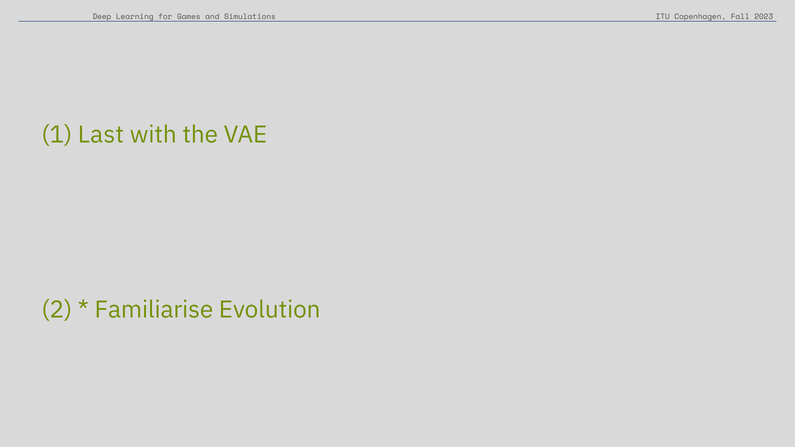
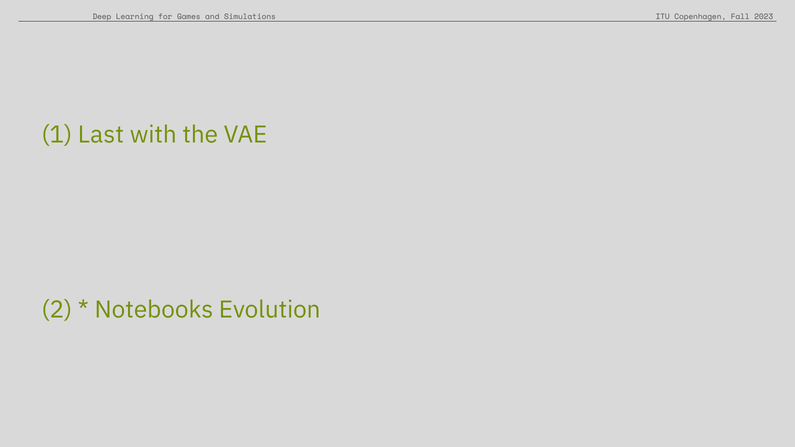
Familiarise: Familiarise -> Notebooks (154, 310)
